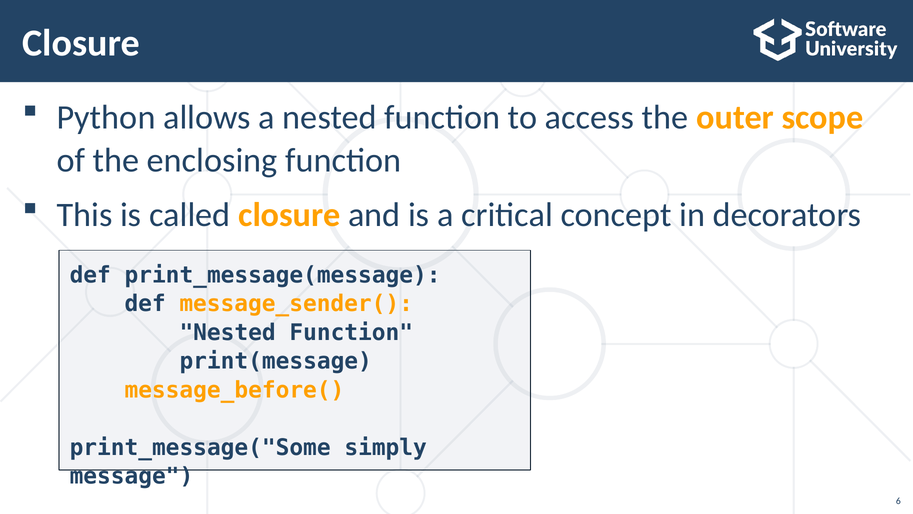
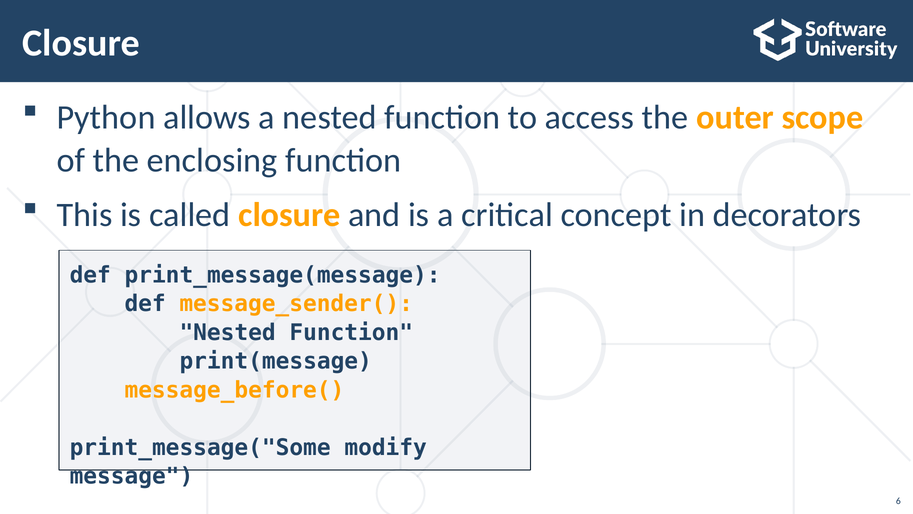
simply: simply -> modify (386, 447)
